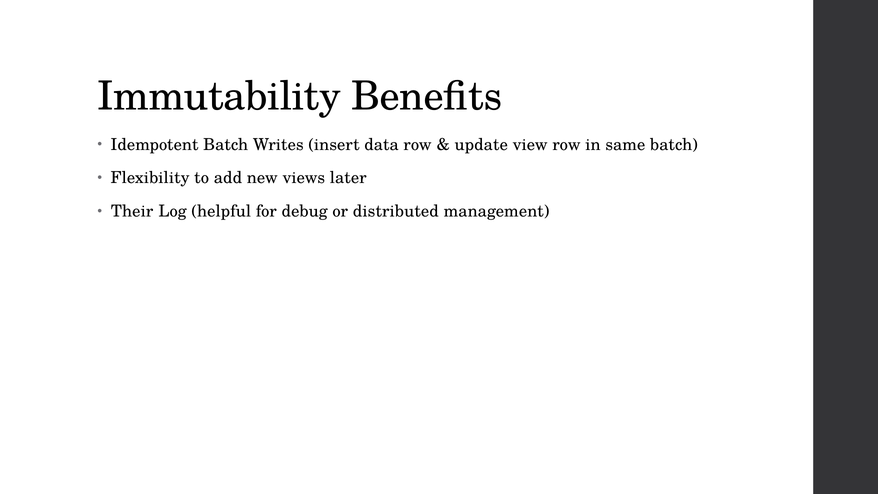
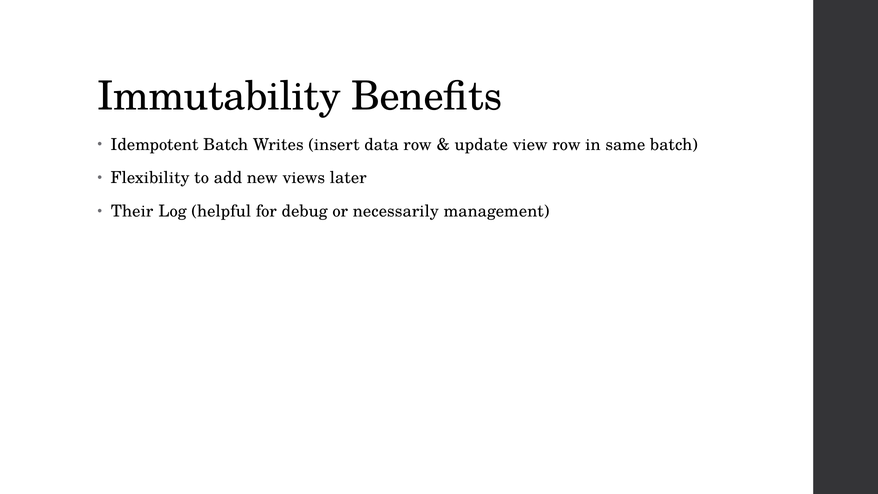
distributed: distributed -> necessarily (396, 211)
